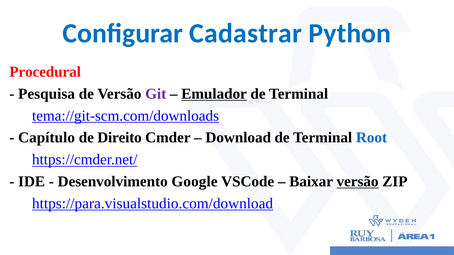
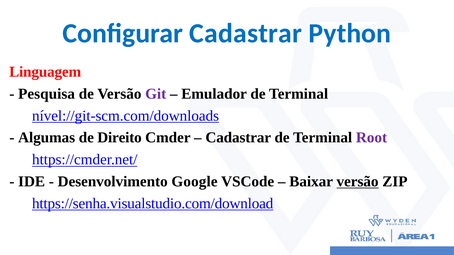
Procedural: Procedural -> Linguagem (45, 72)
Emulador underline: present -> none (214, 94)
tema://git-scm.com/downloads: tema://git-scm.com/downloads -> nível://git-scm.com/downloads (126, 116)
Capítulo: Capítulo -> Algumas (47, 138)
Download: Download -> Cadastrar (238, 138)
Root colour: blue -> purple (372, 138)
https://para.visualstudio.com/download: https://para.visualstudio.com/download -> https://senha.visualstudio.com/download (153, 204)
